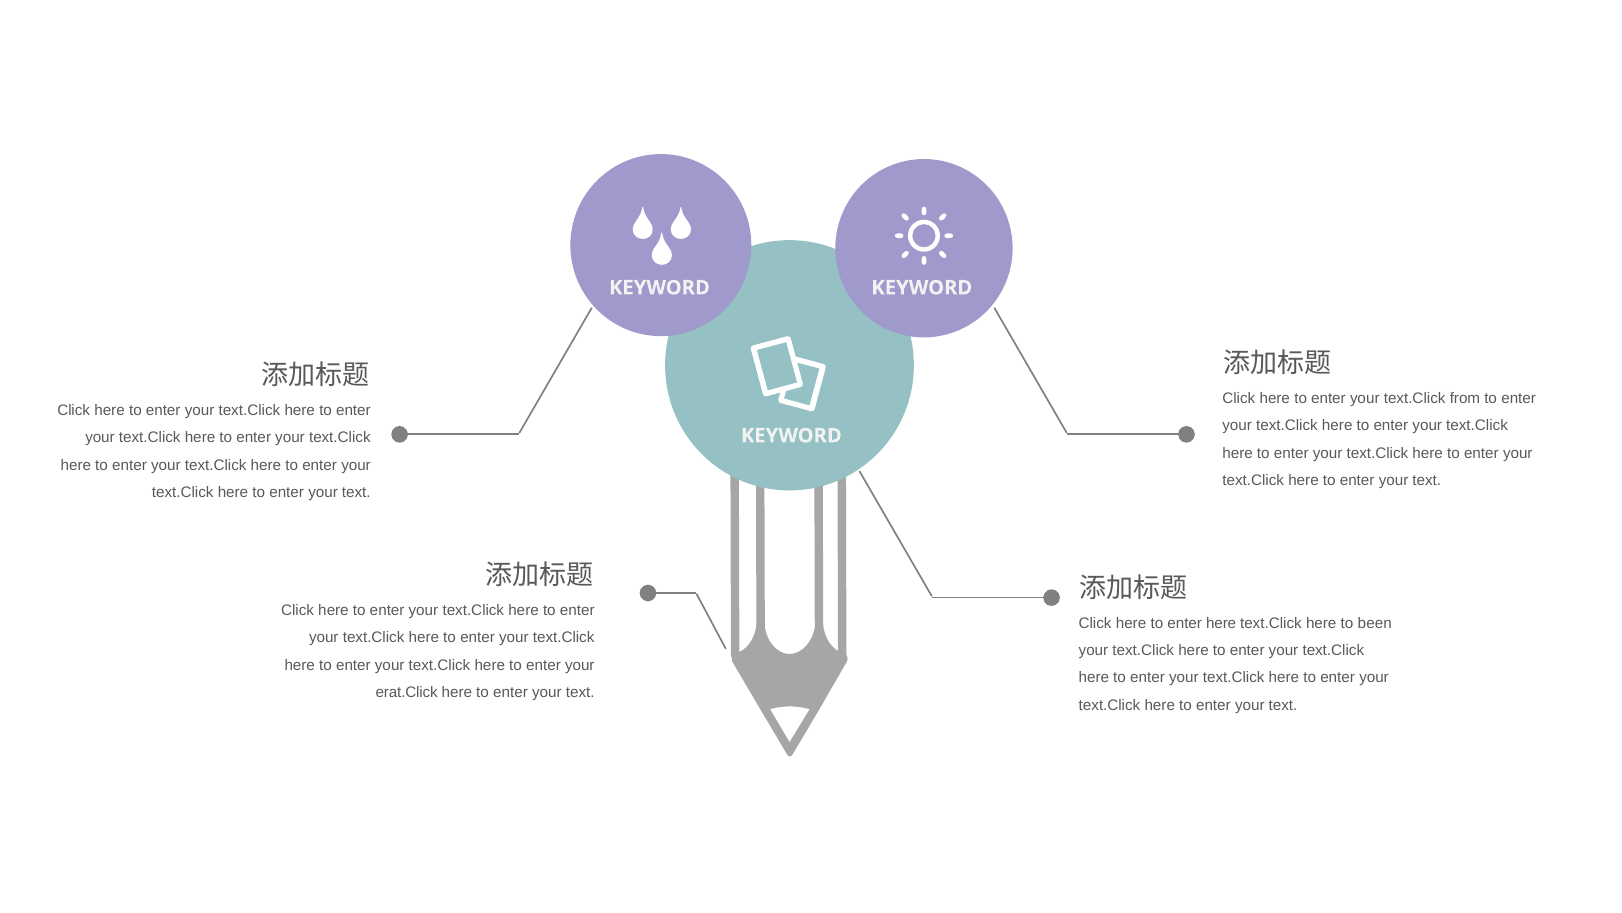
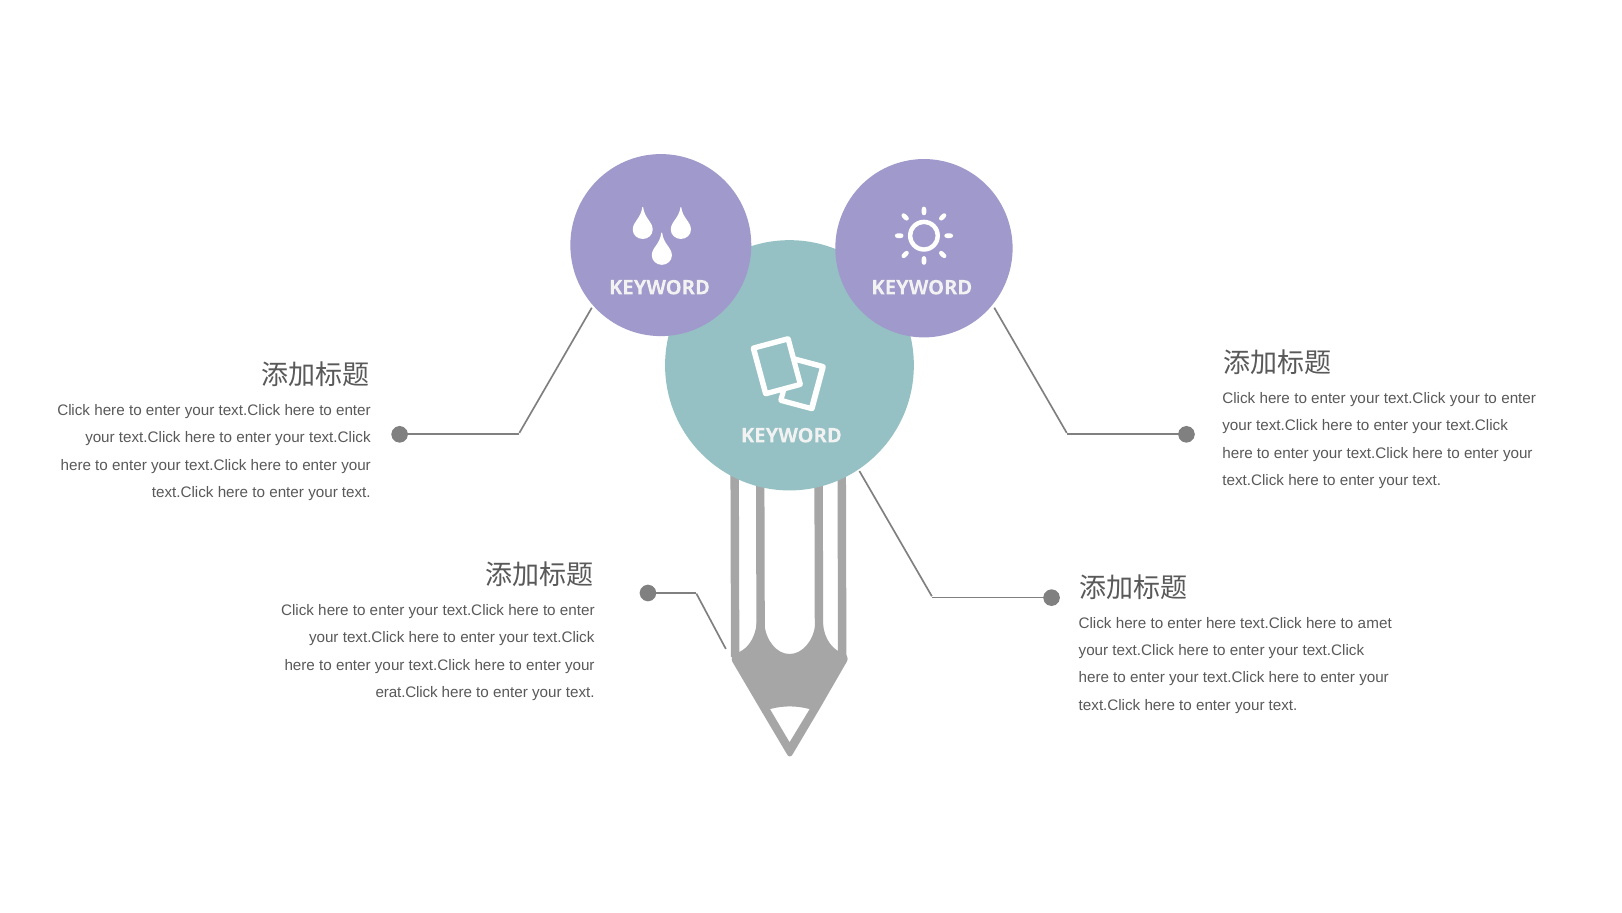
text.Click from: from -> your (1465, 398)
been: been -> amet (1375, 623)
